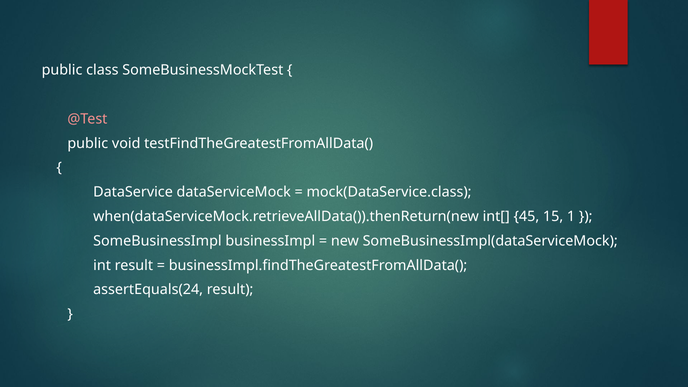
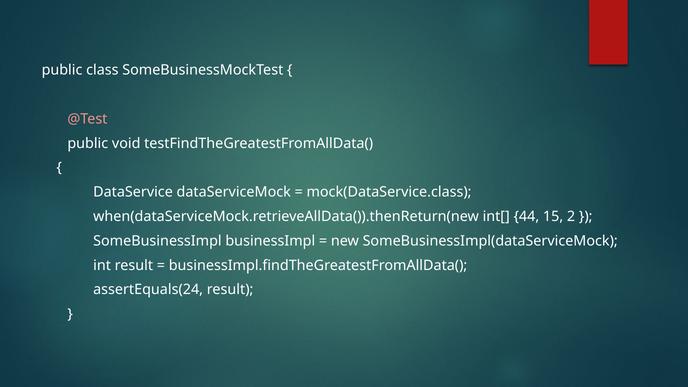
45: 45 -> 44 (526, 217)
1: 1 -> 2 (571, 217)
